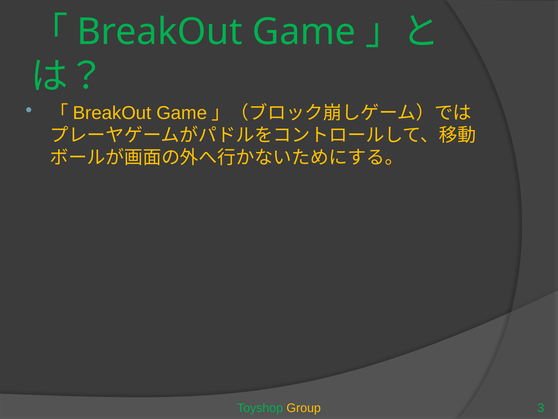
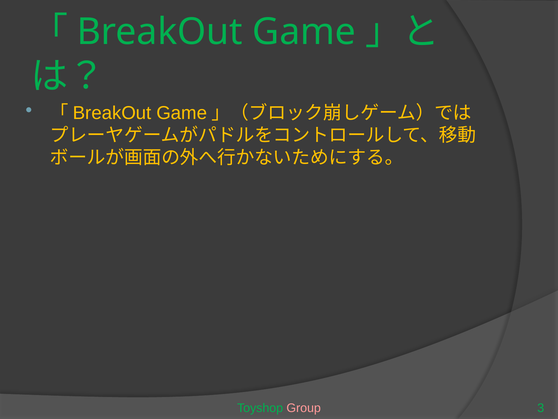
Group colour: yellow -> pink (304, 408)
